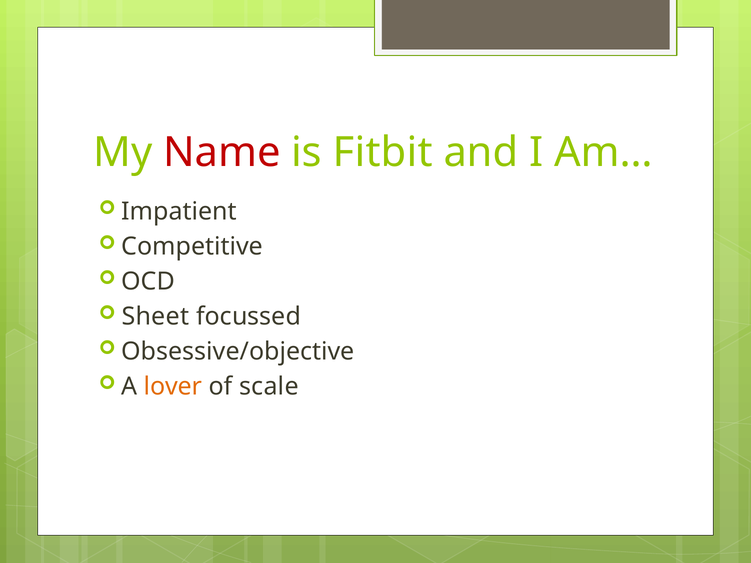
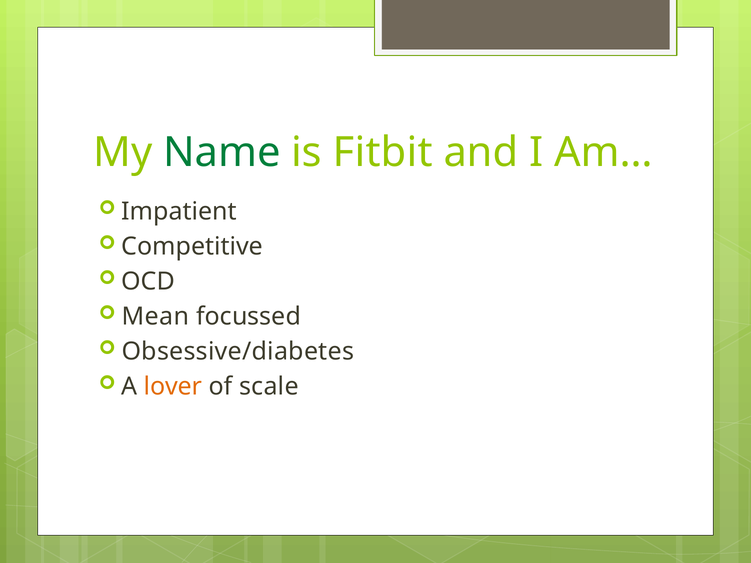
Name colour: red -> green (222, 152)
Sheet: Sheet -> Mean (155, 316)
Obsessive/objective: Obsessive/objective -> Obsessive/diabetes (238, 352)
